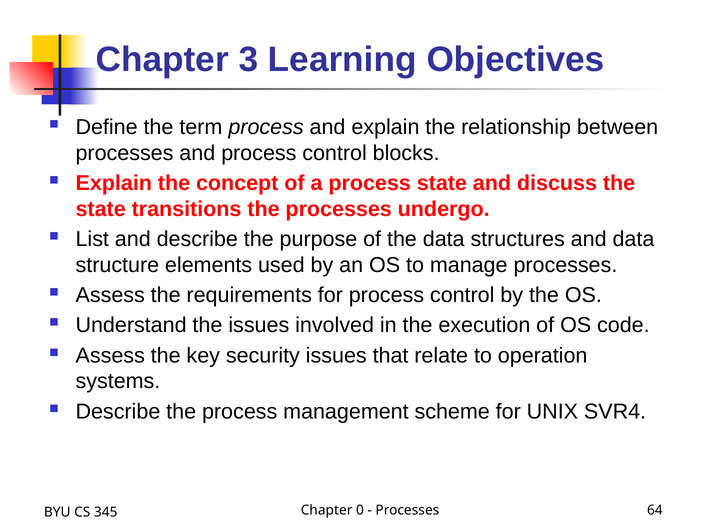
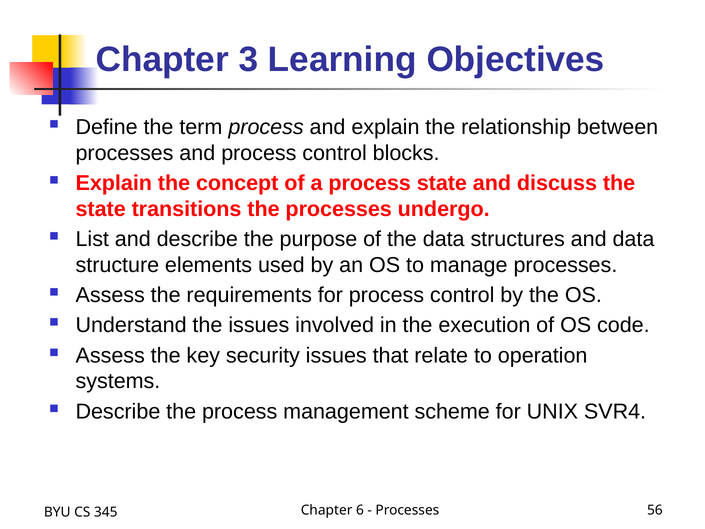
0: 0 -> 6 (360, 510)
64: 64 -> 56 (655, 510)
